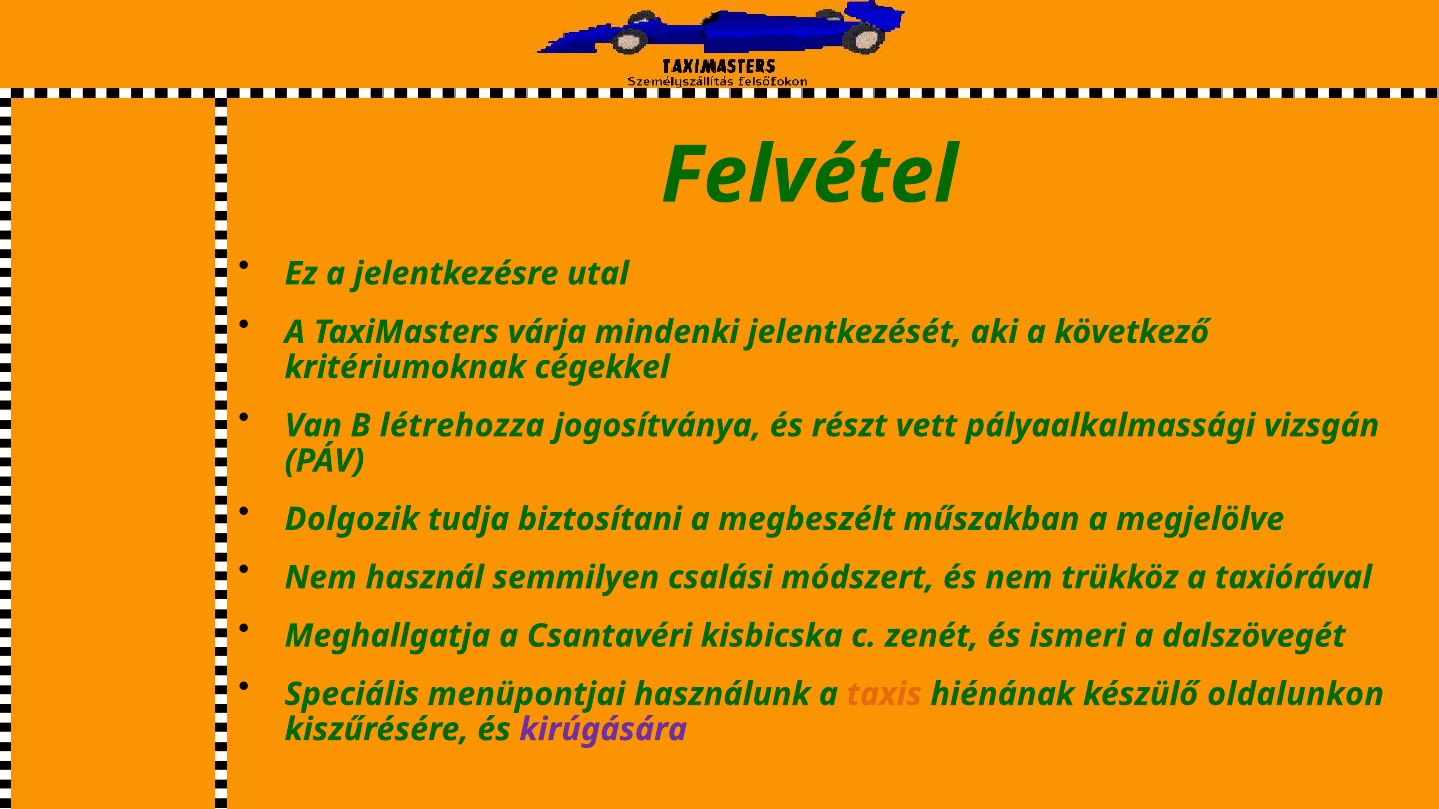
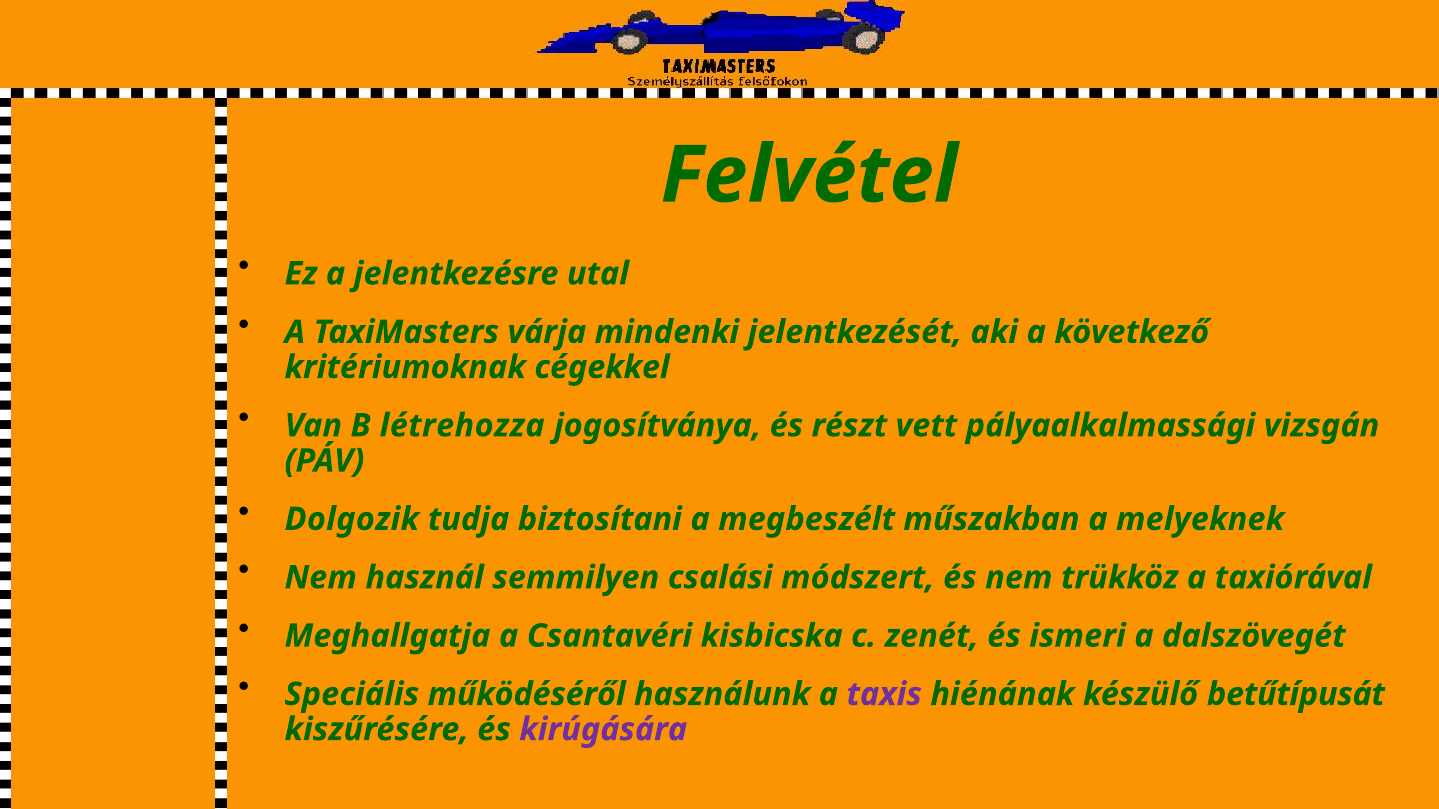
megjelölve: megjelölve -> melyeknek (1200, 520)
menüpontjai: menüpontjai -> működéséről (527, 695)
taxis colour: orange -> purple (884, 695)
oldalunkon: oldalunkon -> betűtípusát (1296, 695)
